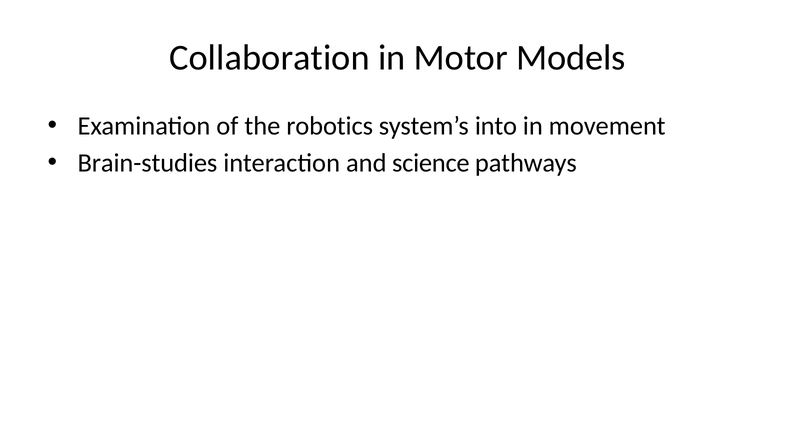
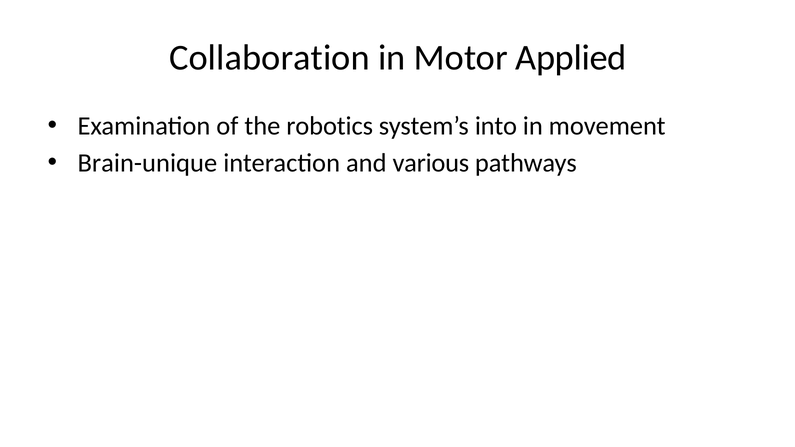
Models: Models -> Applied (571, 58)
Brain-studies: Brain-studies -> Brain-unique (147, 163)
science: science -> various (431, 163)
